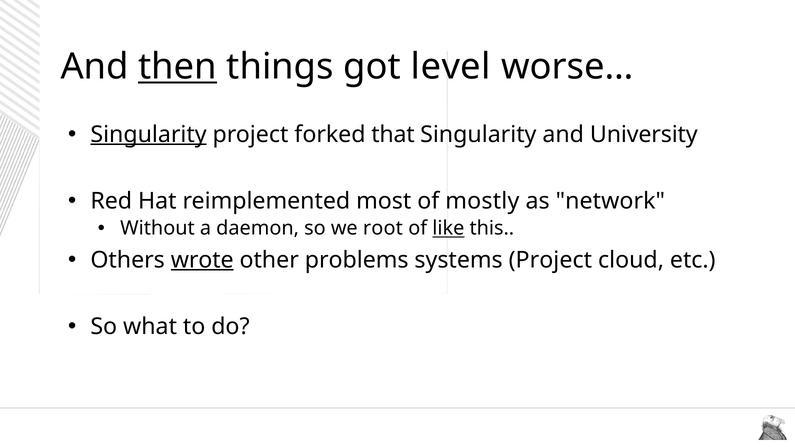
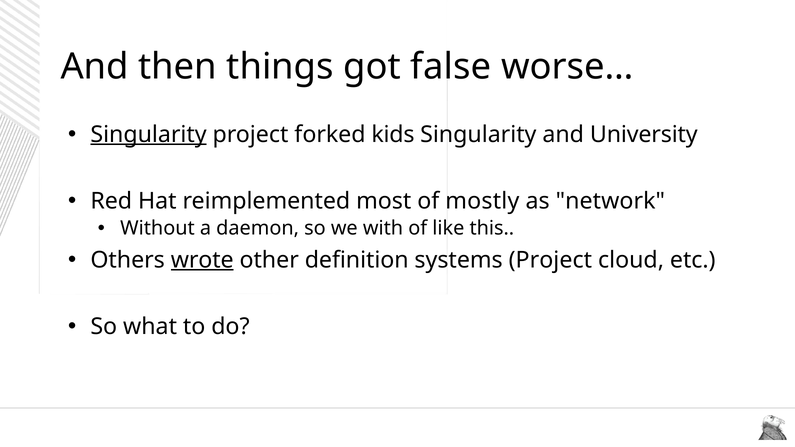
then underline: present -> none (178, 67)
level: level -> false (451, 67)
that: that -> kids (393, 134)
root: root -> with (383, 228)
like underline: present -> none (448, 228)
problems: problems -> definition (357, 260)
